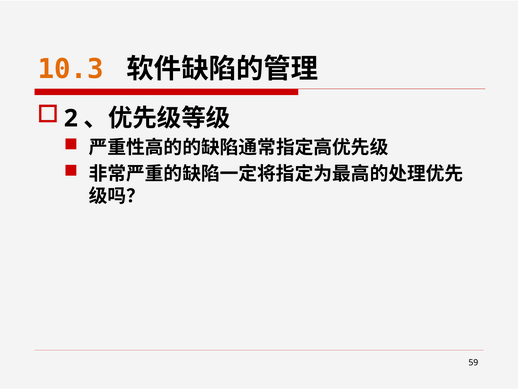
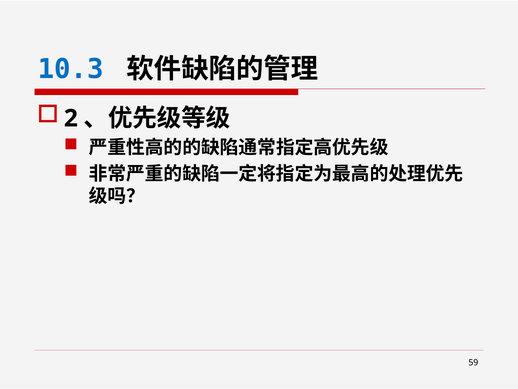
10.3 colour: orange -> blue (71, 69)
